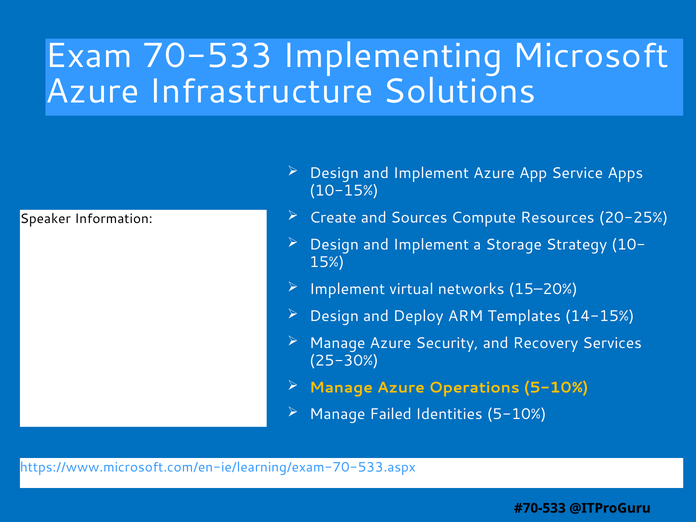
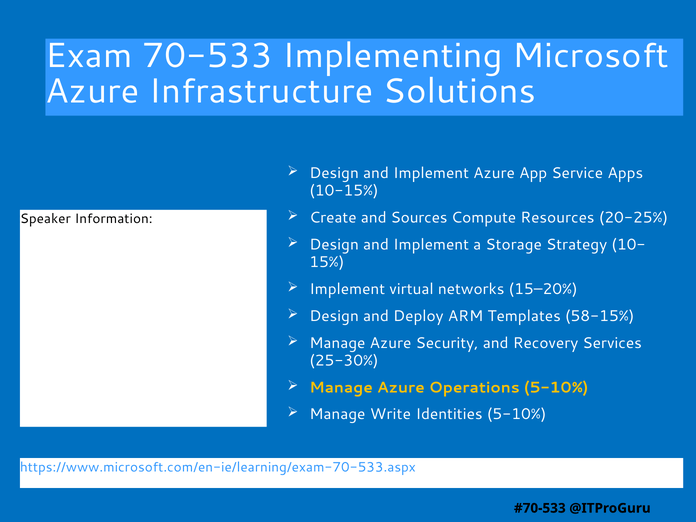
14-15%: 14-15% -> 58-15% (600, 316)
Failed: Failed -> Write (390, 414)
